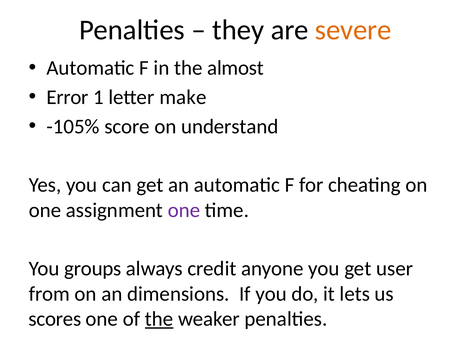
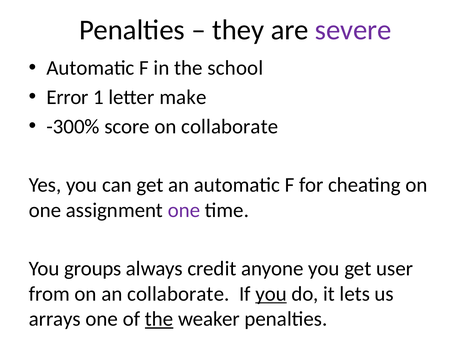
severe colour: orange -> purple (353, 30)
almost: almost -> school (235, 68)
-105%: -105% -> -300% (73, 127)
on understand: understand -> collaborate (230, 127)
an dimensions: dimensions -> collaborate (178, 294)
you underline: none -> present (271, 294)
scores: scores -> arrays (55, 319)
